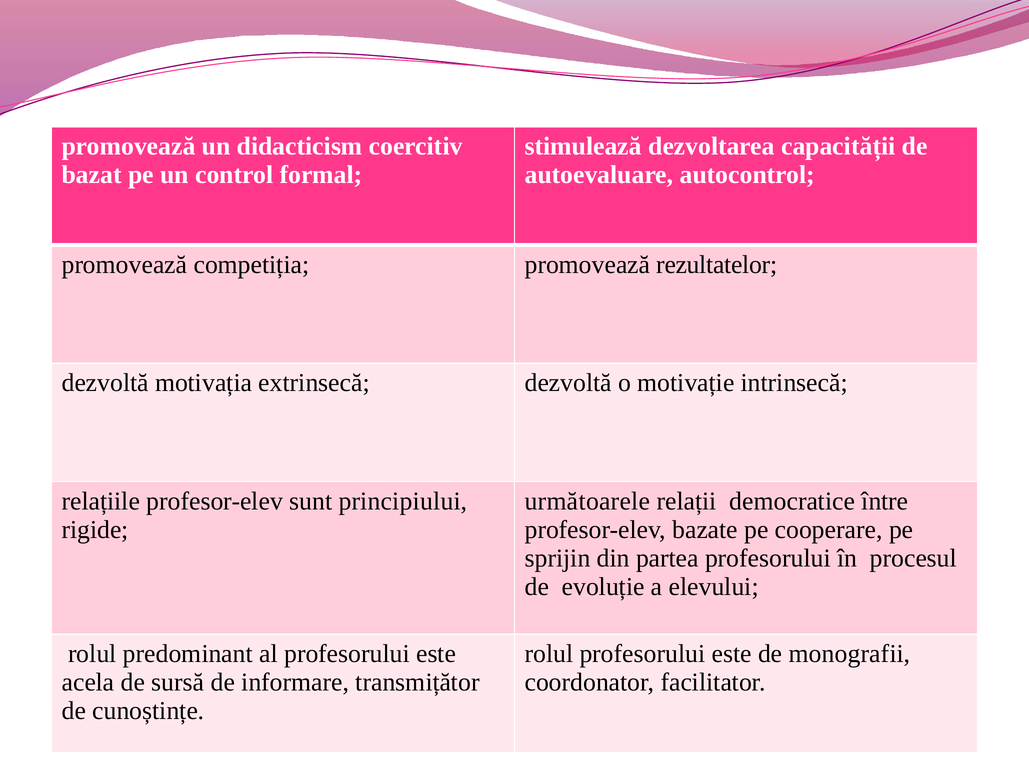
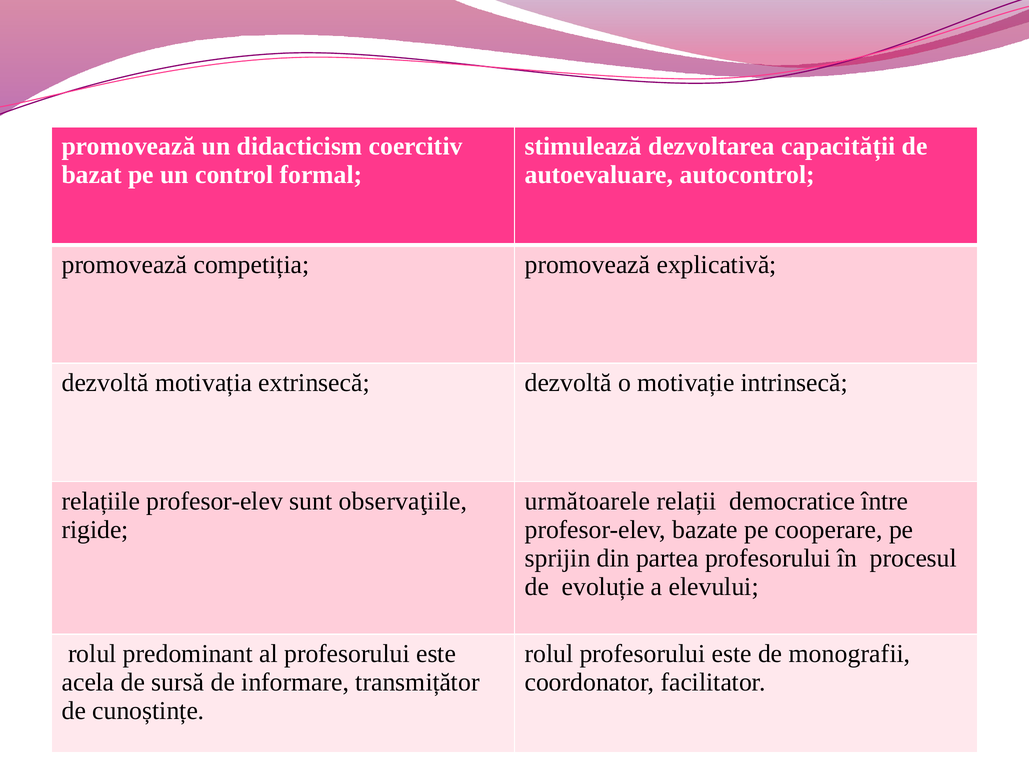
rezultatelor: rezultatelor -> explicativă (717, 265)
principiului: principiului -> observaţiile (403, 501)
